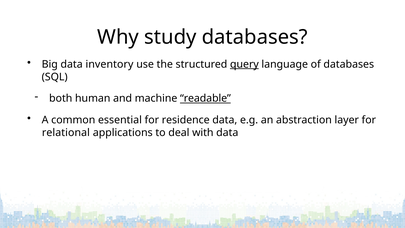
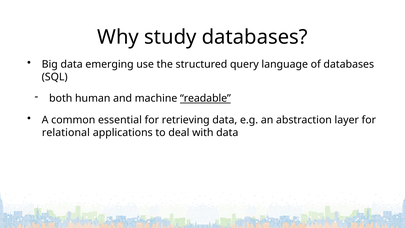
inventory: inventory -> emerging (110, 64)
query underline: present -> none (244, 64)
residence: residence -> retrieving (186, 120)
